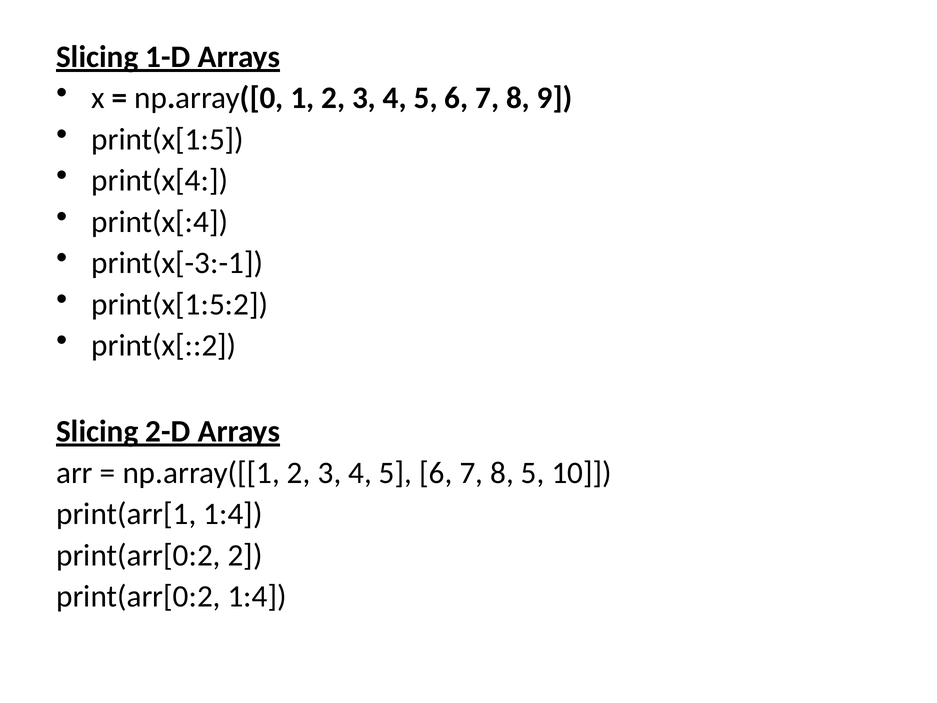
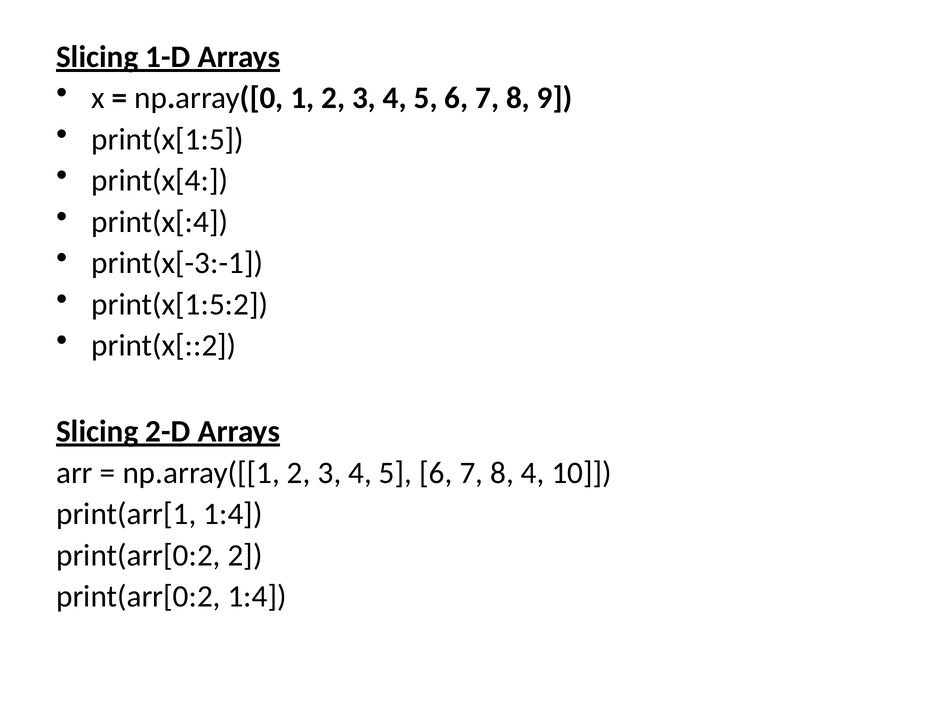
8 5: 5 -> 4 (533, 473)
